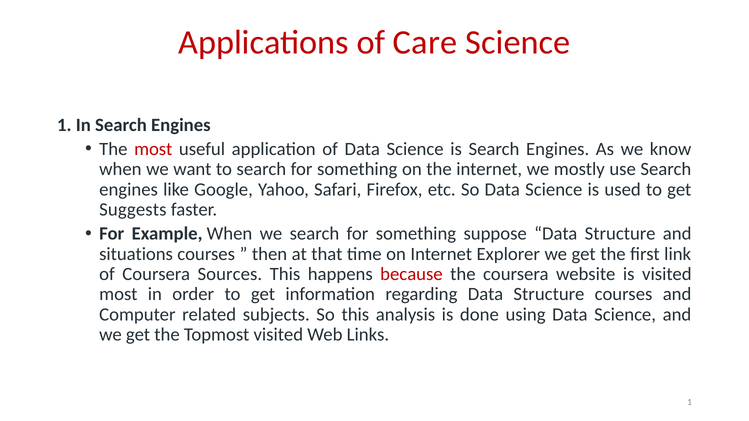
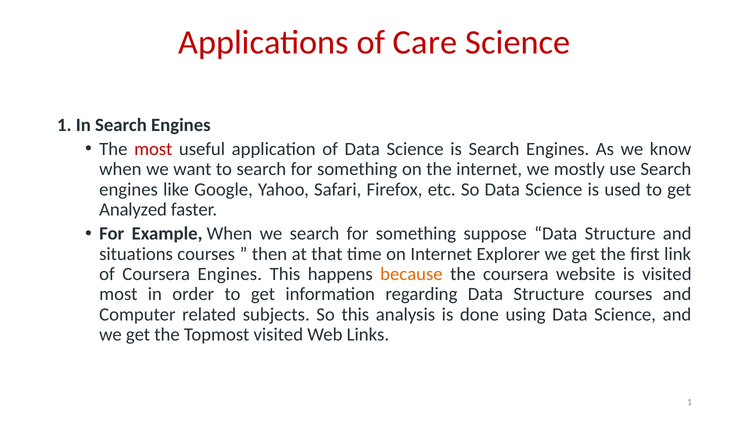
Suggests: Suggests -> Analyzed (133, 210)
Coursera Sources: Sources -> Engines (230, 274)
because colour: red -> orange (411, 274)
